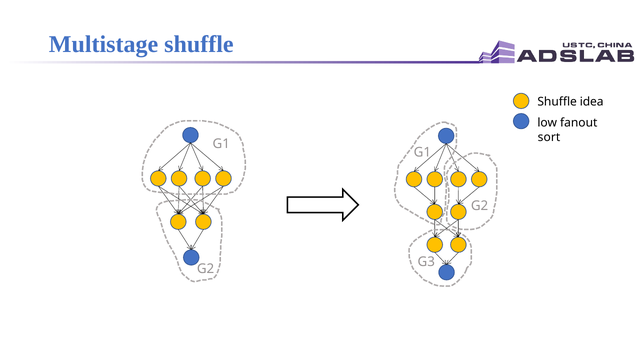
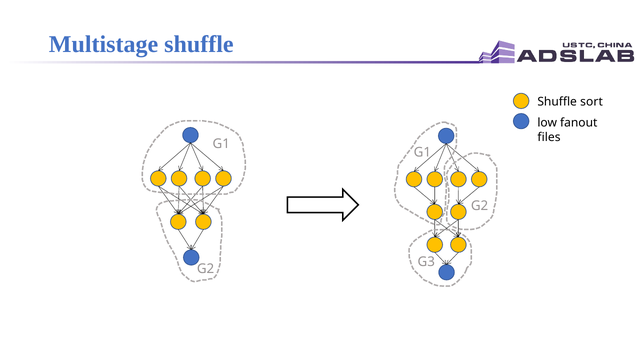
idea: idea -> sort (592, 102)
sort: sort -> files (549, 137)
